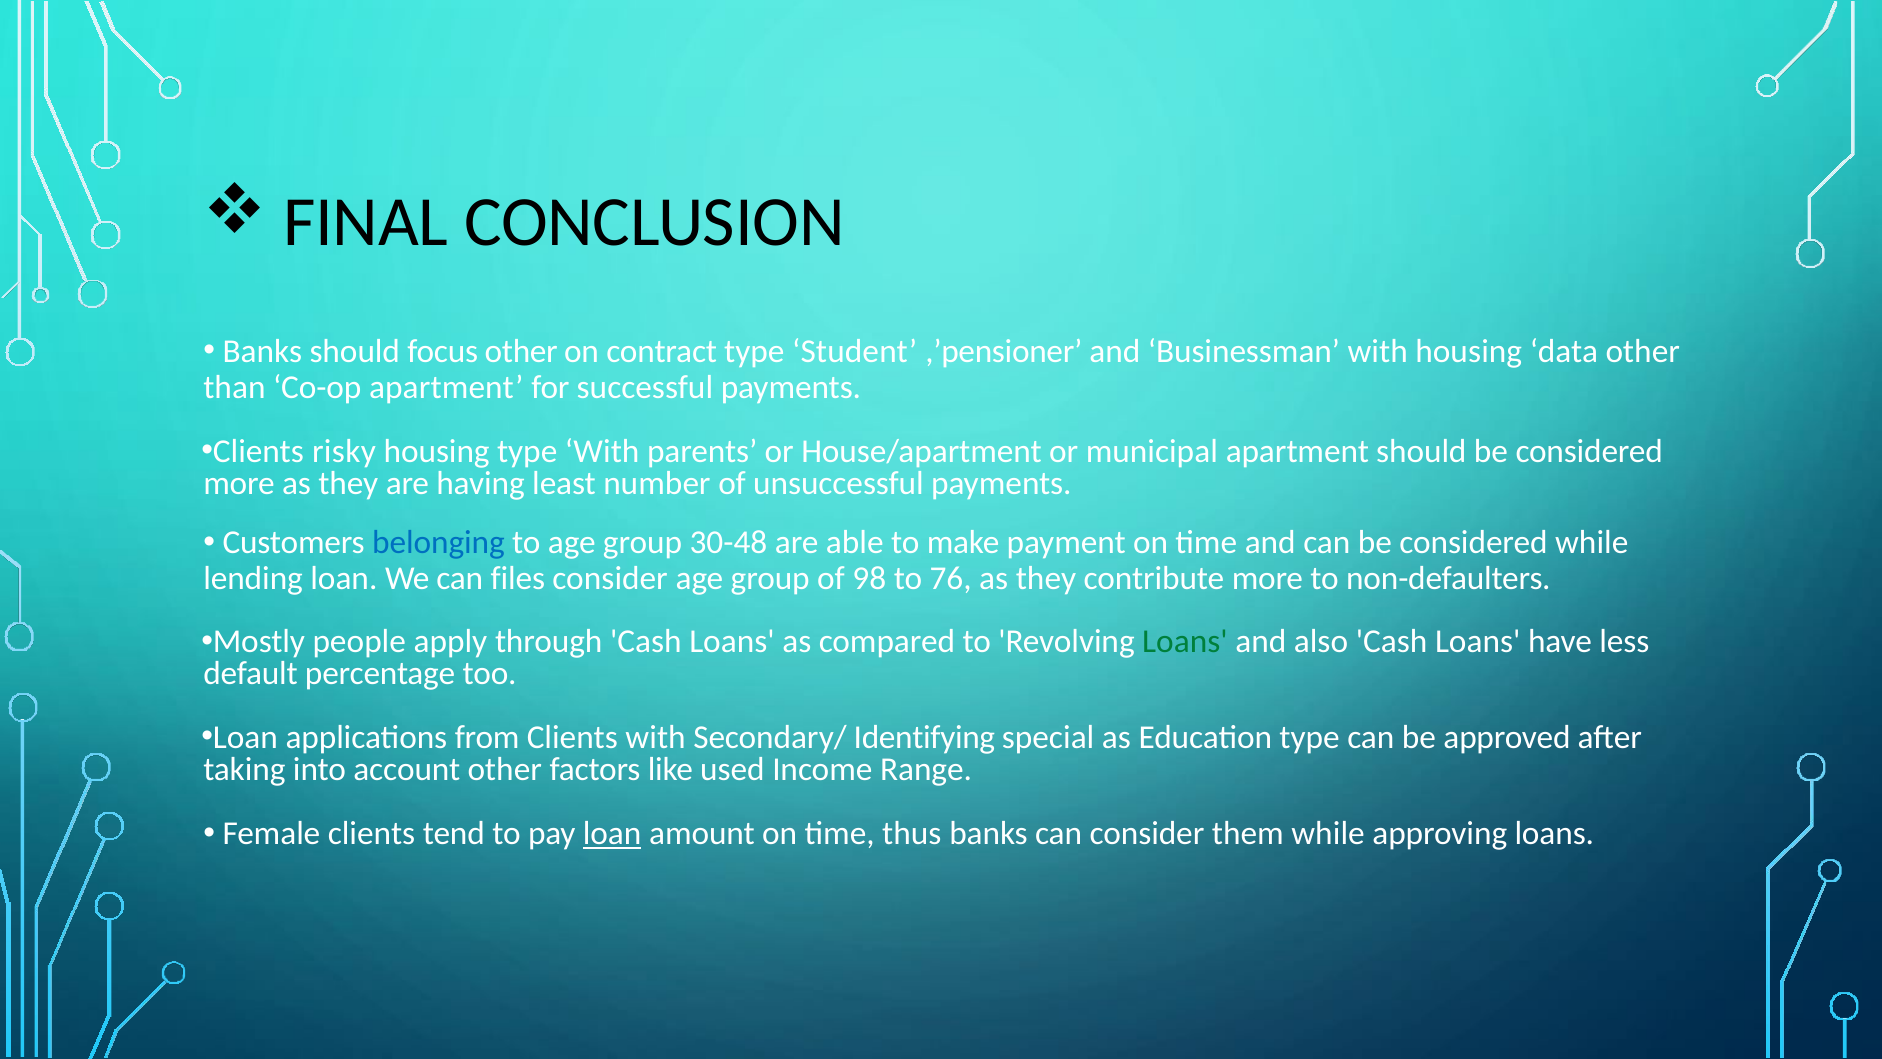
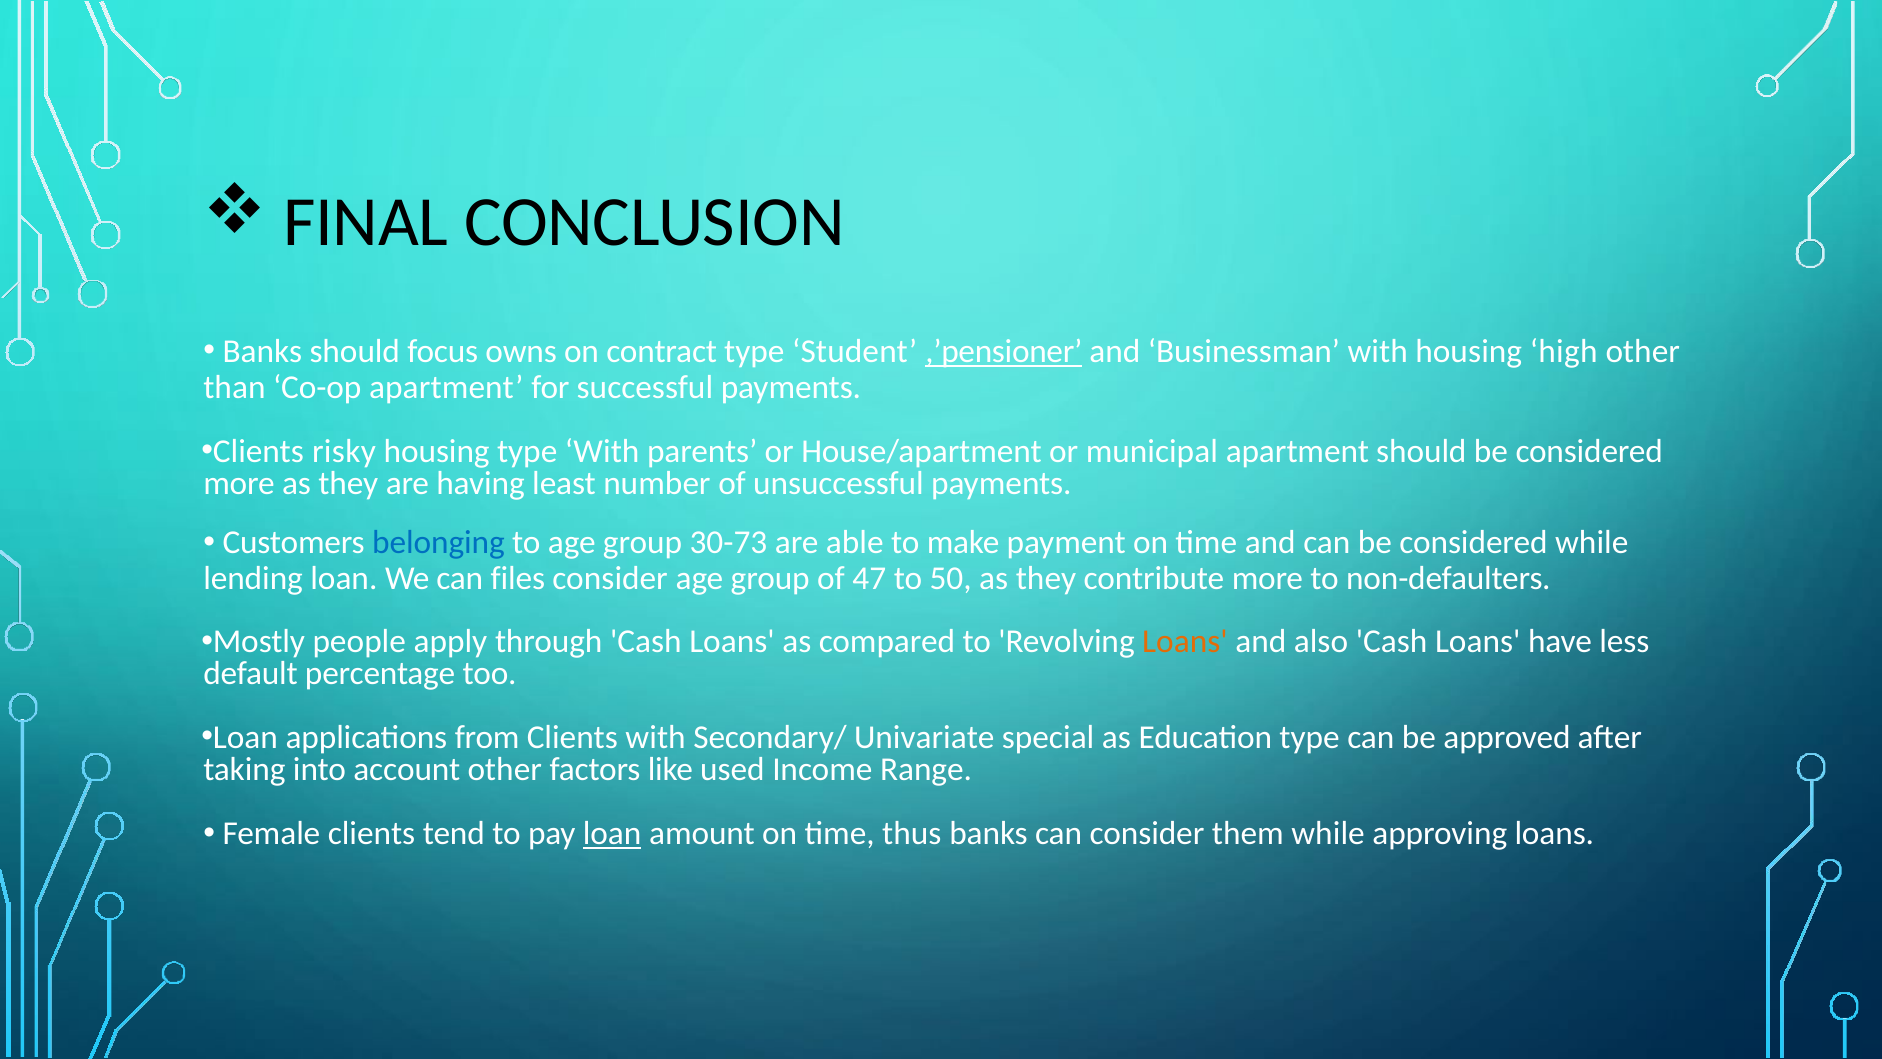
focus other: other -> owns (521, 351)
,’pensioner underline: none -> present (1004, 351)
data: data -> high (1564, 351)
30-48: 30-48 -> 30-73 (728, 543)
98: 98 -> 47 (869, 578)
76: 76 -> 50 (951, 578)
Loans colour: green -> orange (1185, 642)
Identifying: Identifying -> Univariate (924, 738)
